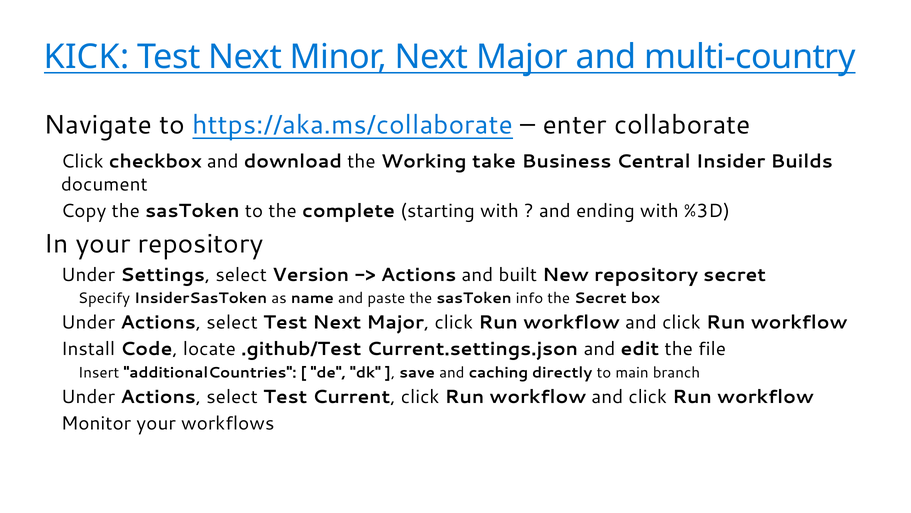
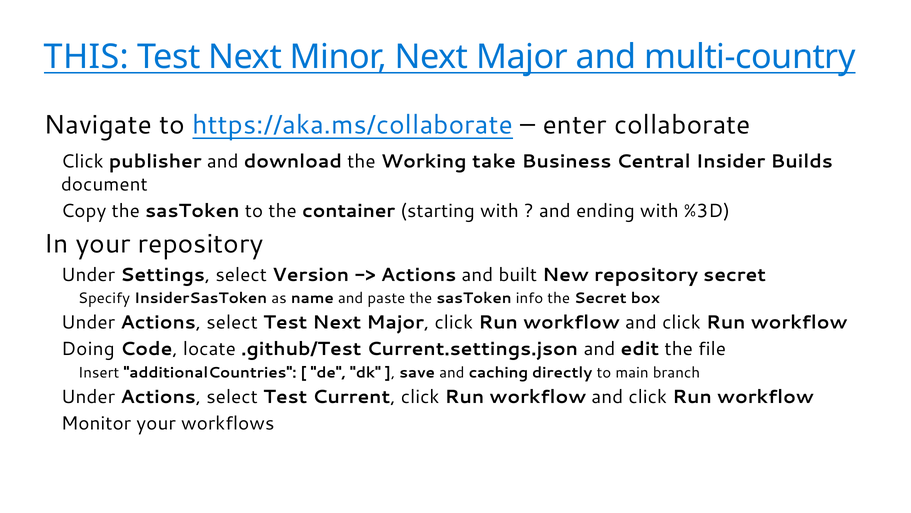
KICK: KICK -> THIS (86, 57)
checkbox: checkbox -> publisher (155, 161)
complete: complete -> container (349, 211)
Install: Install -> Doing (88, 349)
